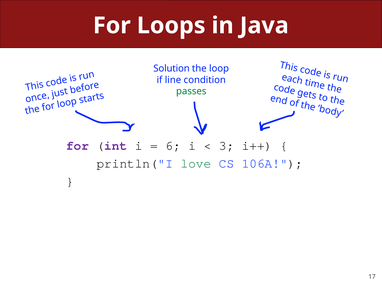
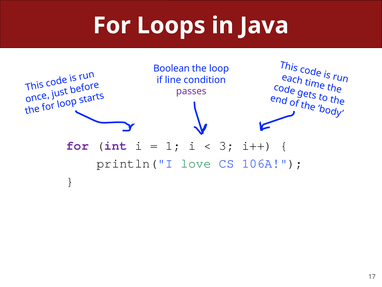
Solution: Solution -> Boolean (172, 68)
passes colour: green -> purple (191, 91)
6: 6 -> 1 (173, 145)
